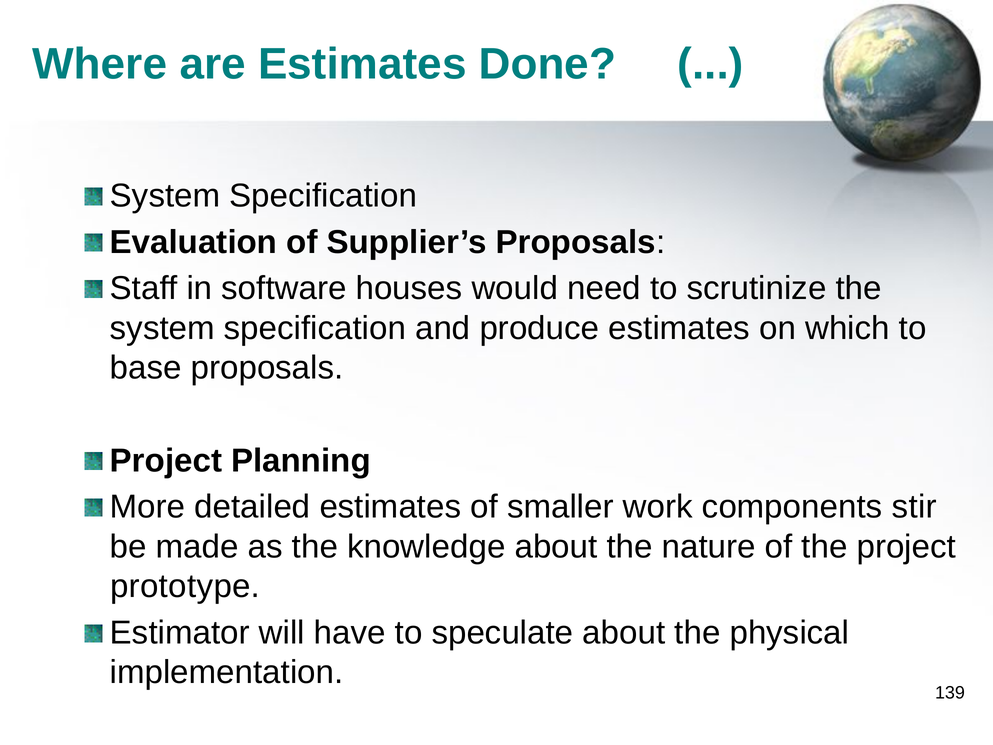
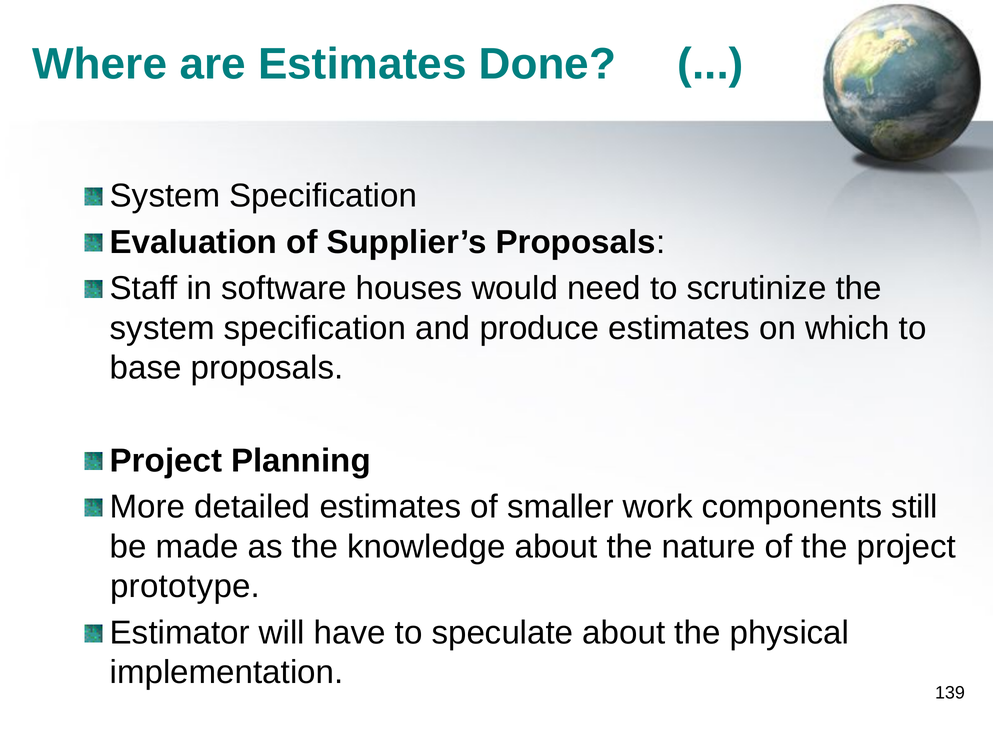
stir: stir -> still (915, 507)
